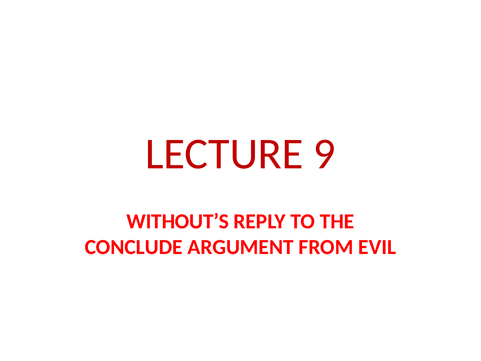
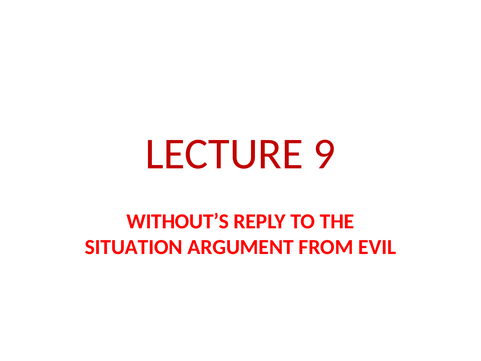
CONCLUDE: CONCLUDE -> SITUATION (134, 247)
